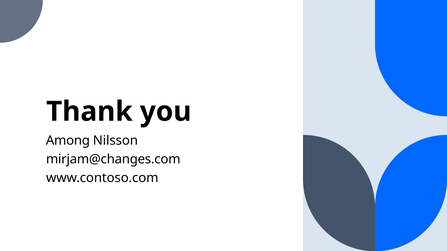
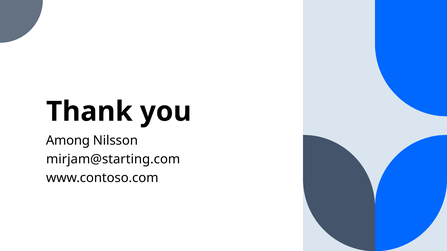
mirjam@changes.com: mirjam@changes.com -> mirjam@starting.com (113, 159)
